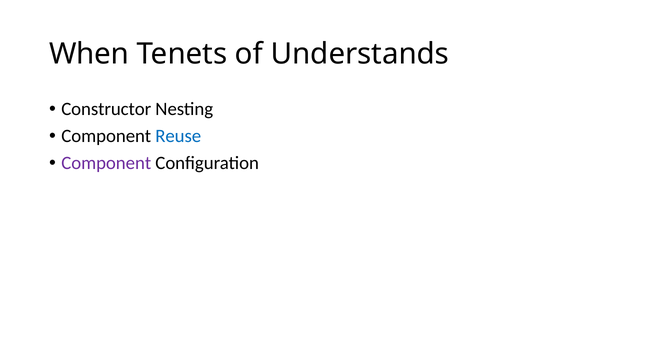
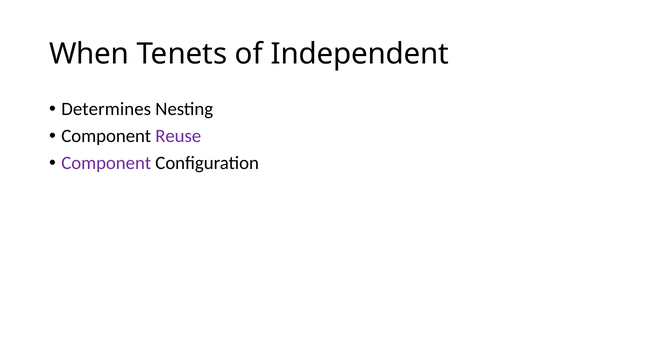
Understands: Understands -> Independent (360, 54)
Constructor: Constructor -> Determines (106, 109)
Reuse colour: blue -> purple (178, 136)
